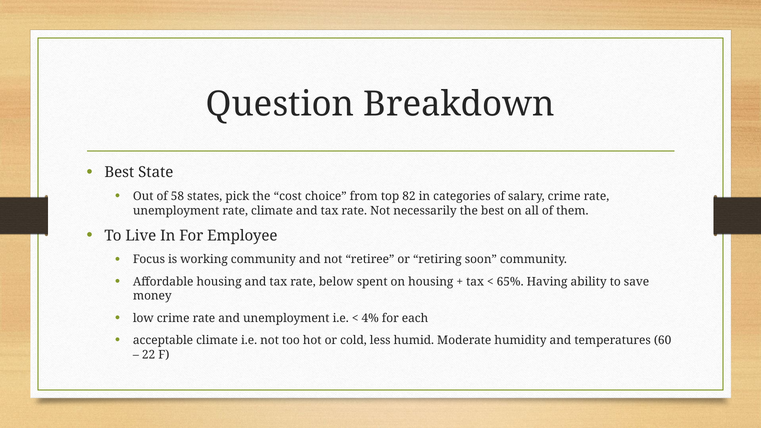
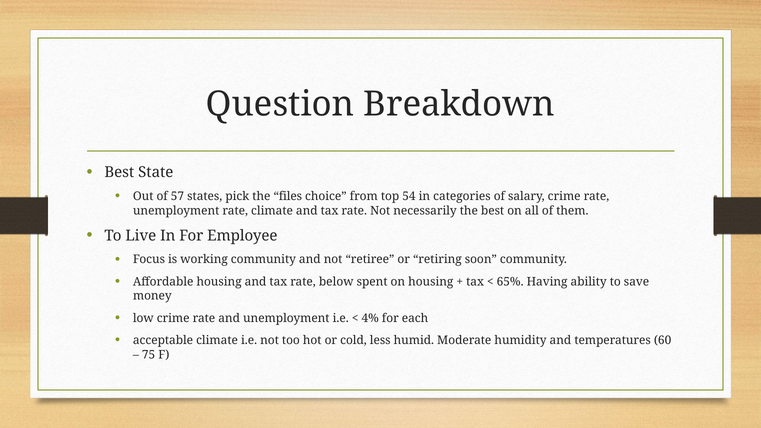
58: 58 -> 57 (177, 196)
cost: cost -> files (288, 196)
82: 82 -> 54 (409, 196)
22: 22 -> 75 (149, 355)
